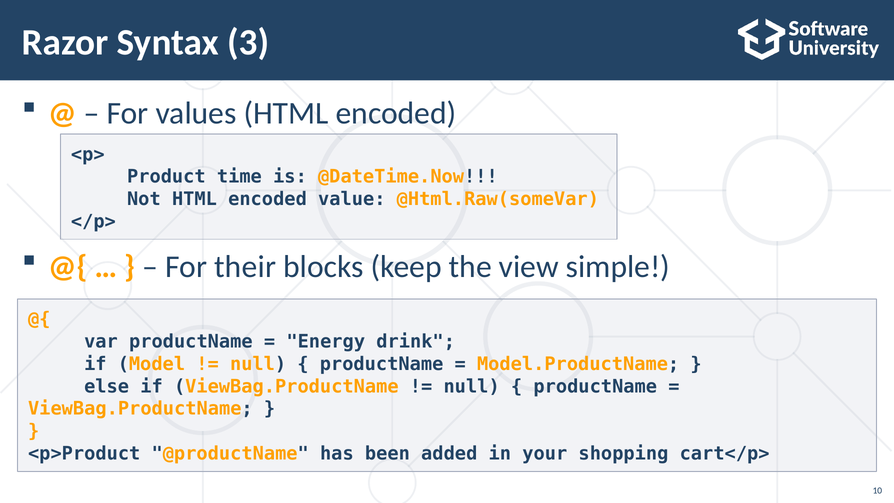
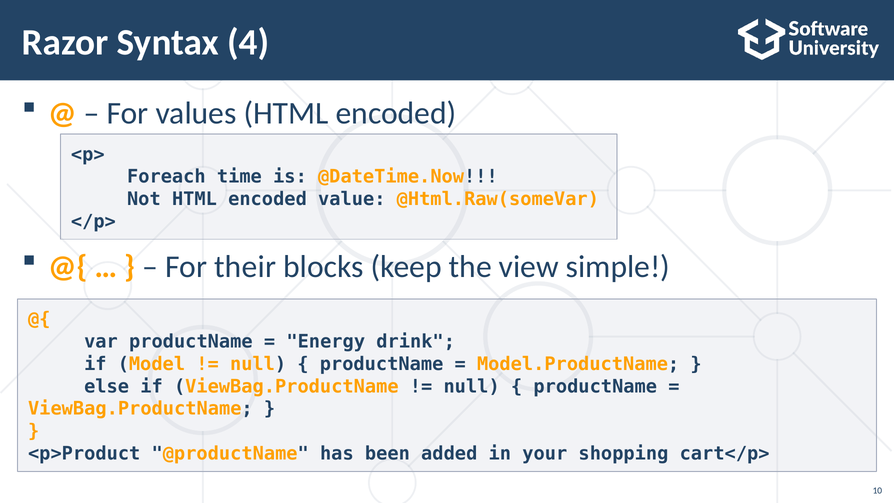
3: 3 -> 4 (248, 42)
Product: Product -> Foreach (166, 177)
